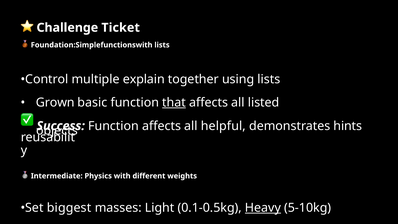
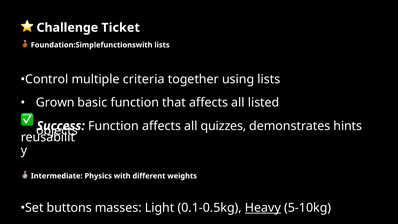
explain: explain -> criteria (144, 79)
that underline: present -> none (174, 103)
helpful: helpful -> quizzes (223, 126)
biggest: biggest -> buttons (69, 208)
